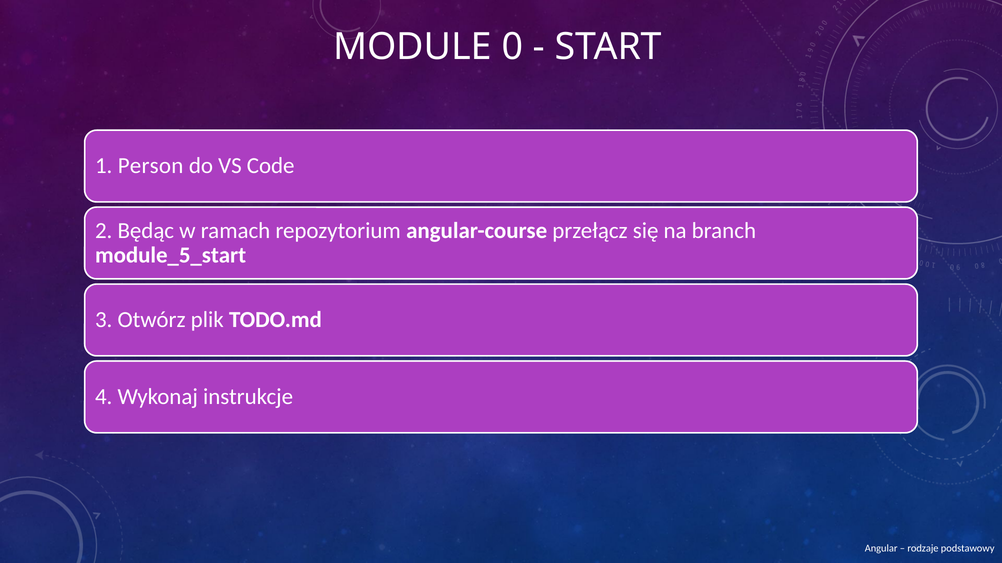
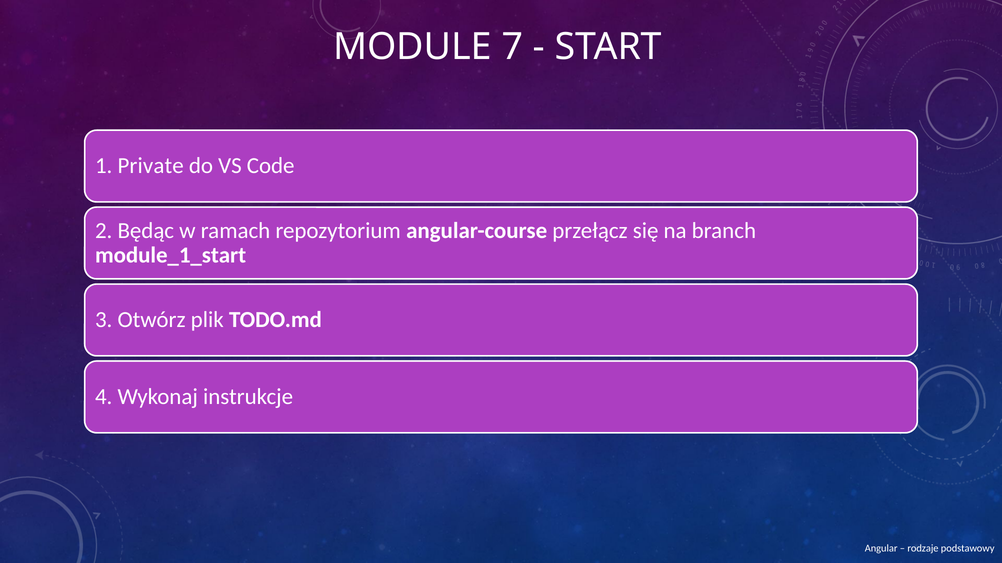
0: 0 -> 7 (512, 47)
Person: Person -> Private (151, 166)
module_5_start: module_5_start -> module_1_start (171, 256)
